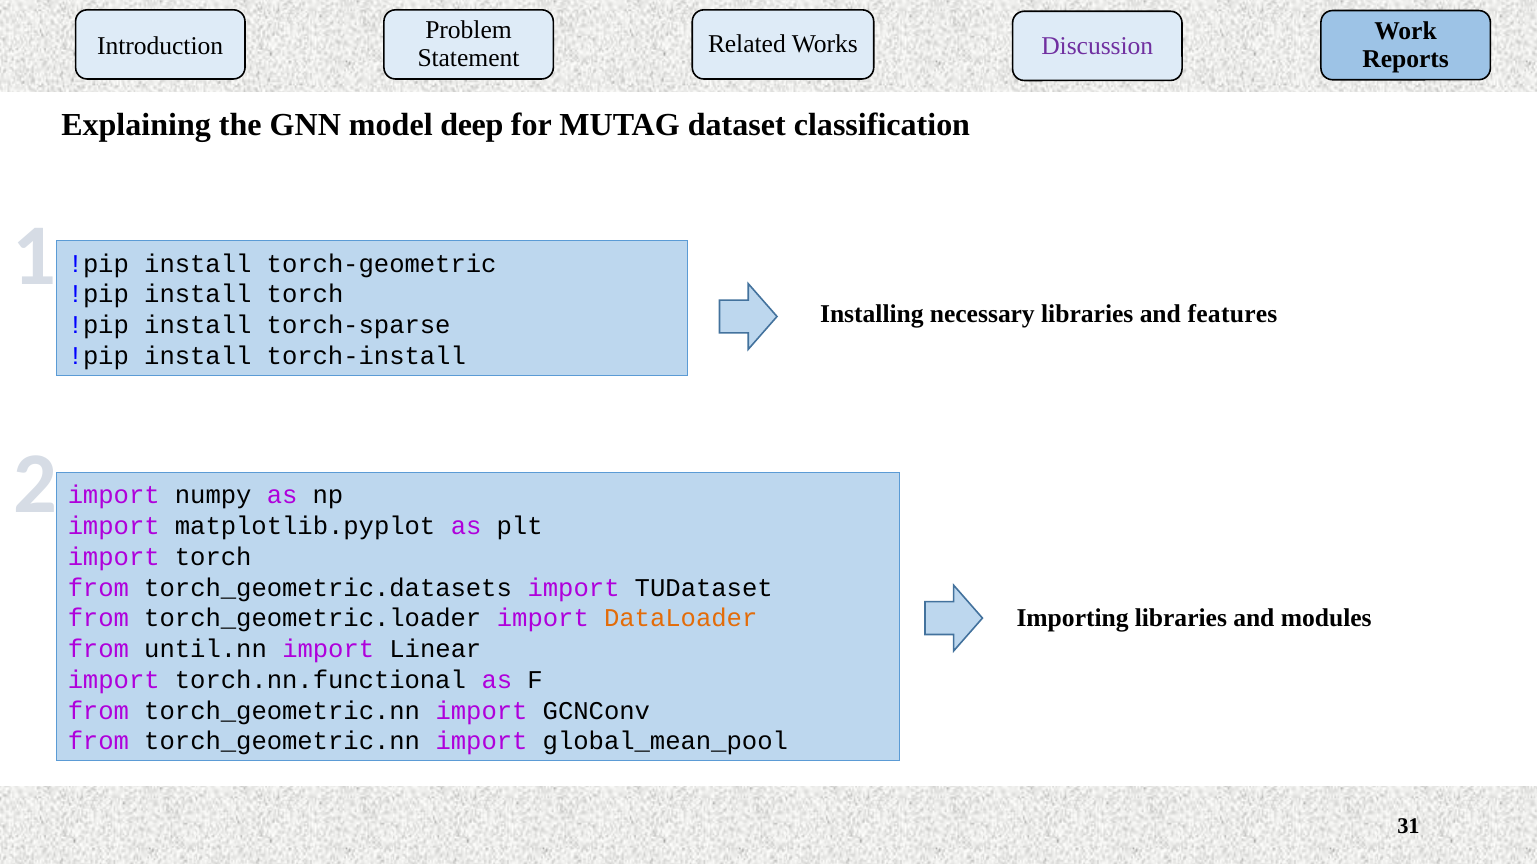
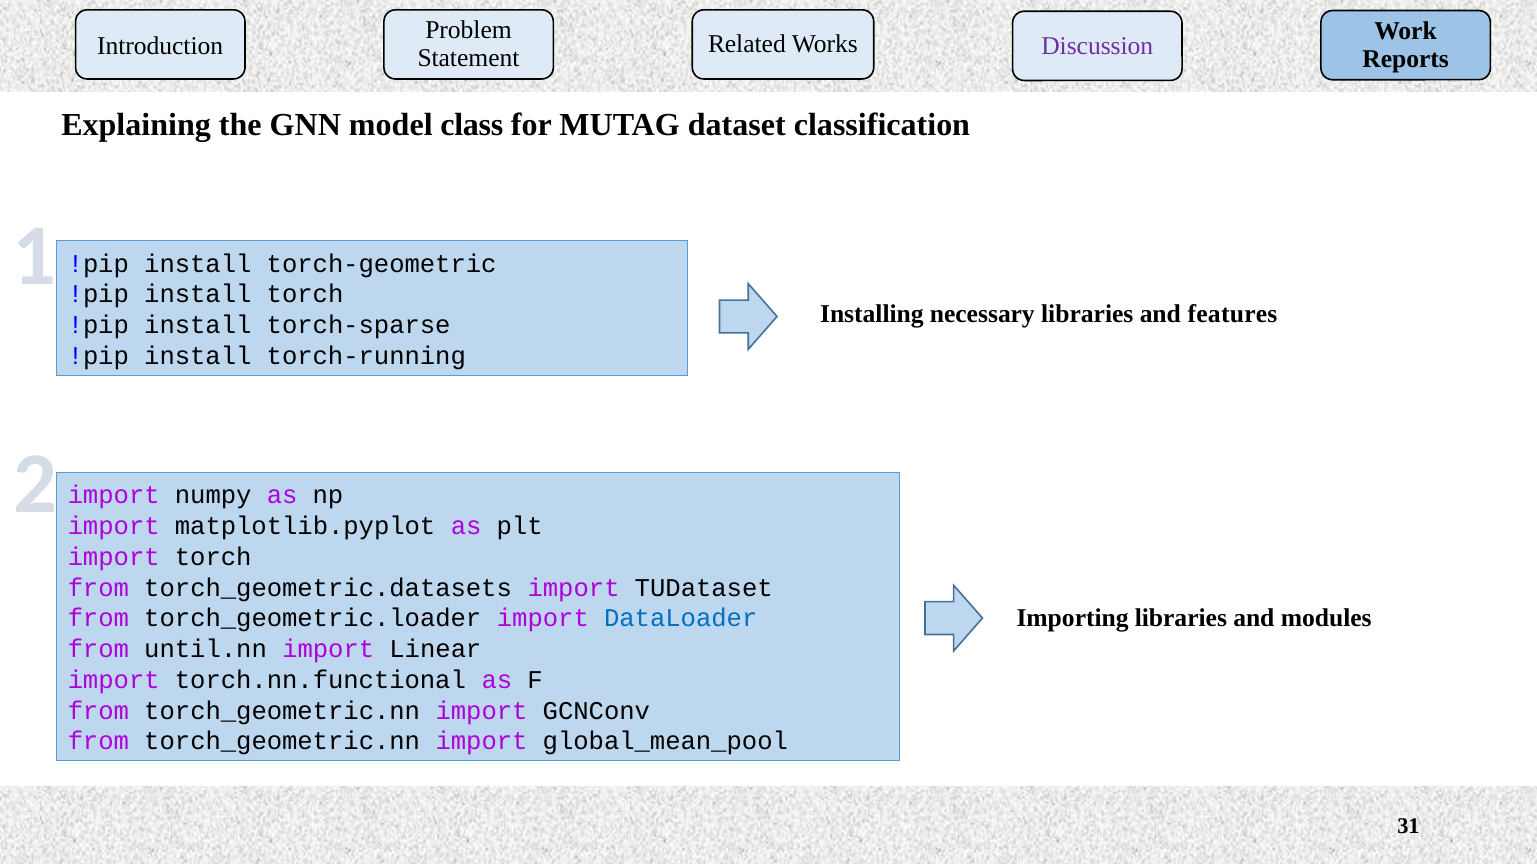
deep: deep -> class (472, 124)
torch-install: torch-install -> torch-running (366, 356)
DataLoader colour: orange -> blue (681, 618)
